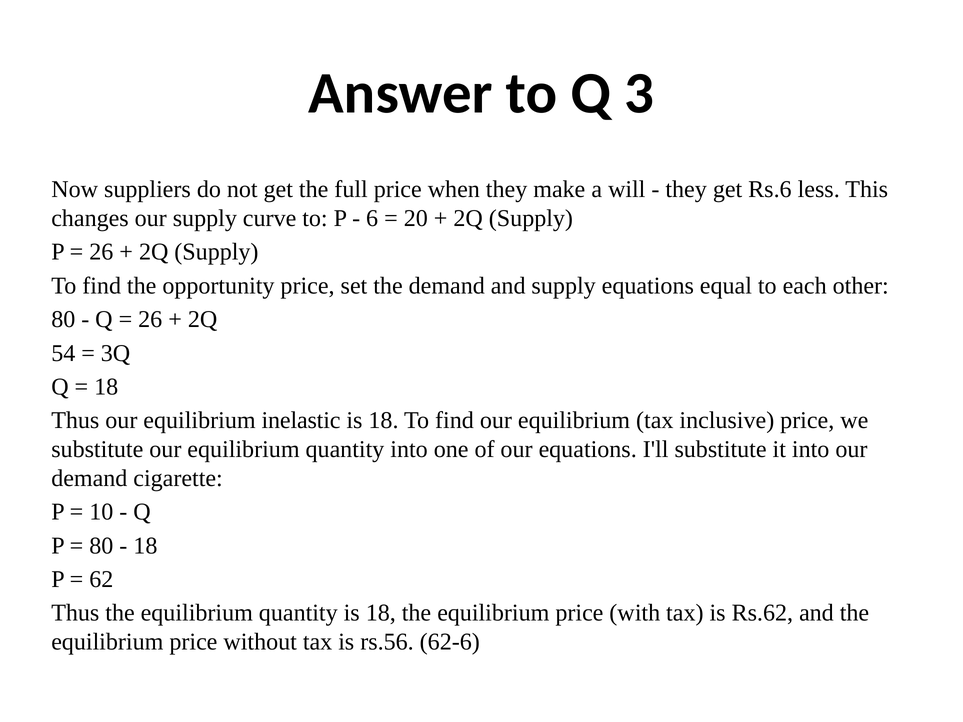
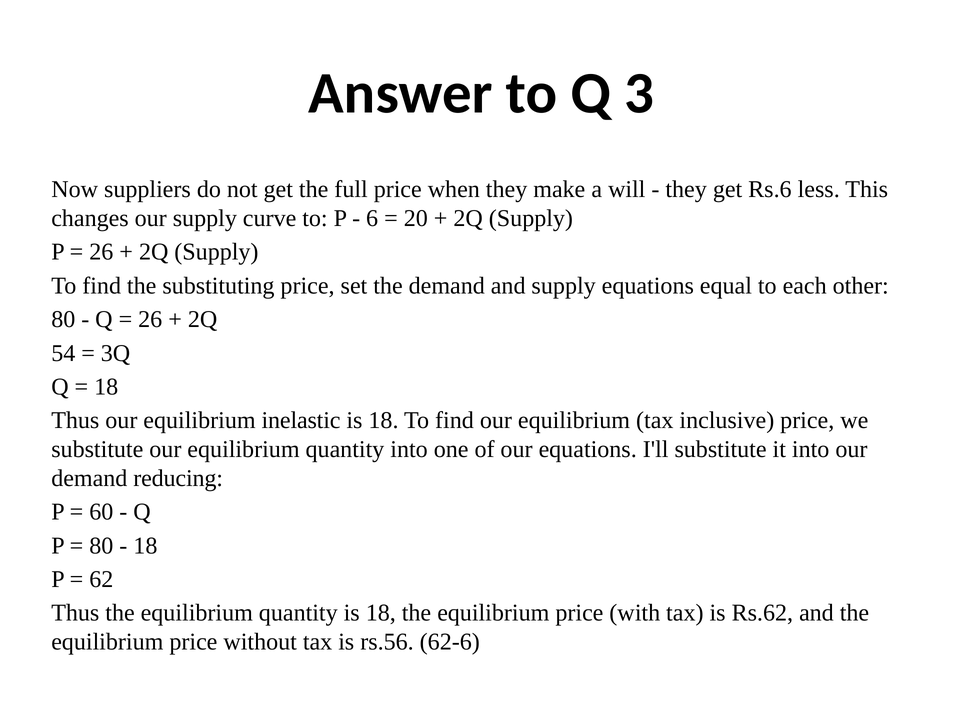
opportunity: opportunity -> substituting (218, 286)
cigarette: cigarette -> reducing (178, 478)
10: 10 -> 60 (101, 512)
